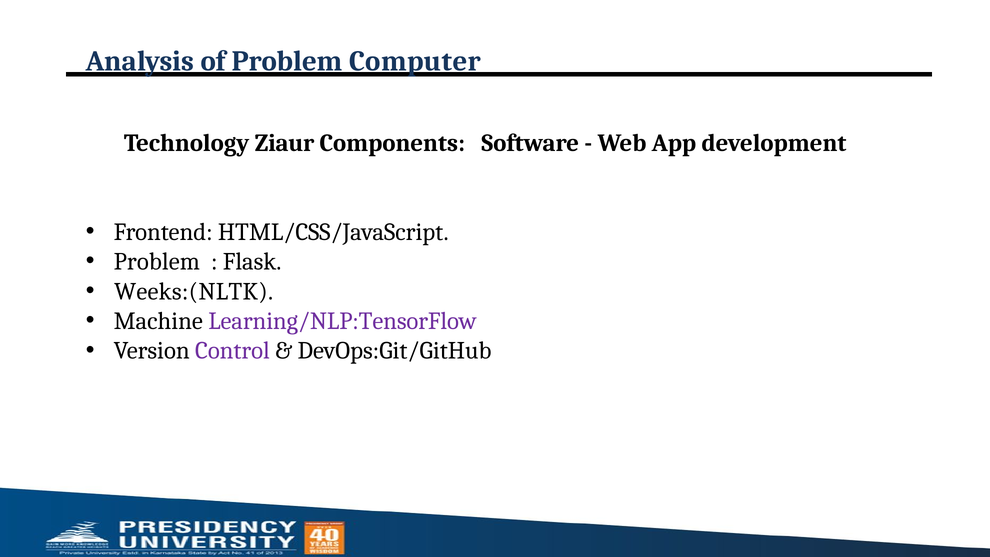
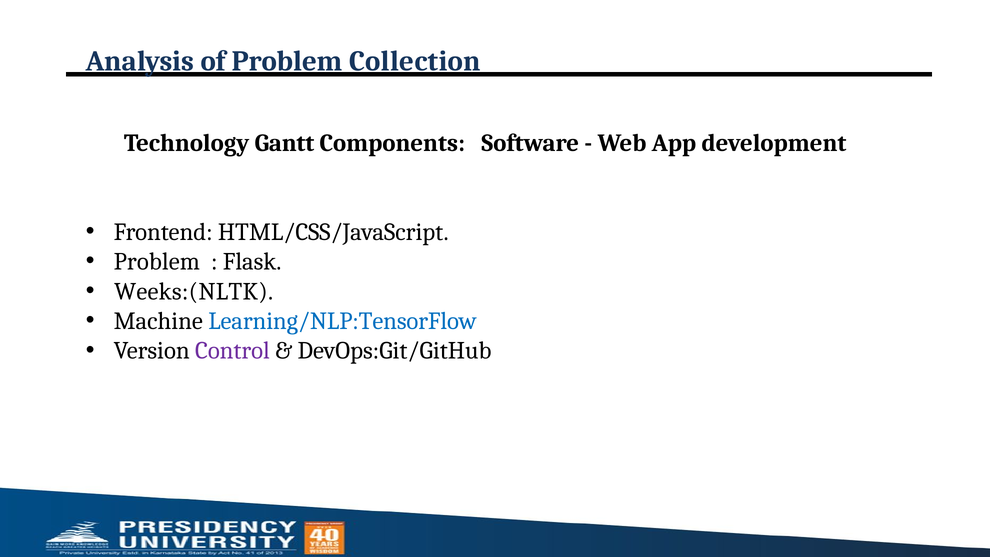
Computer: Computer -> Collection (415, 61)
Ziaur: Ziaur -> Gantt (285, 143)
Learning/NLP:TensorFlow colour: purple -> blue (342, 321)
